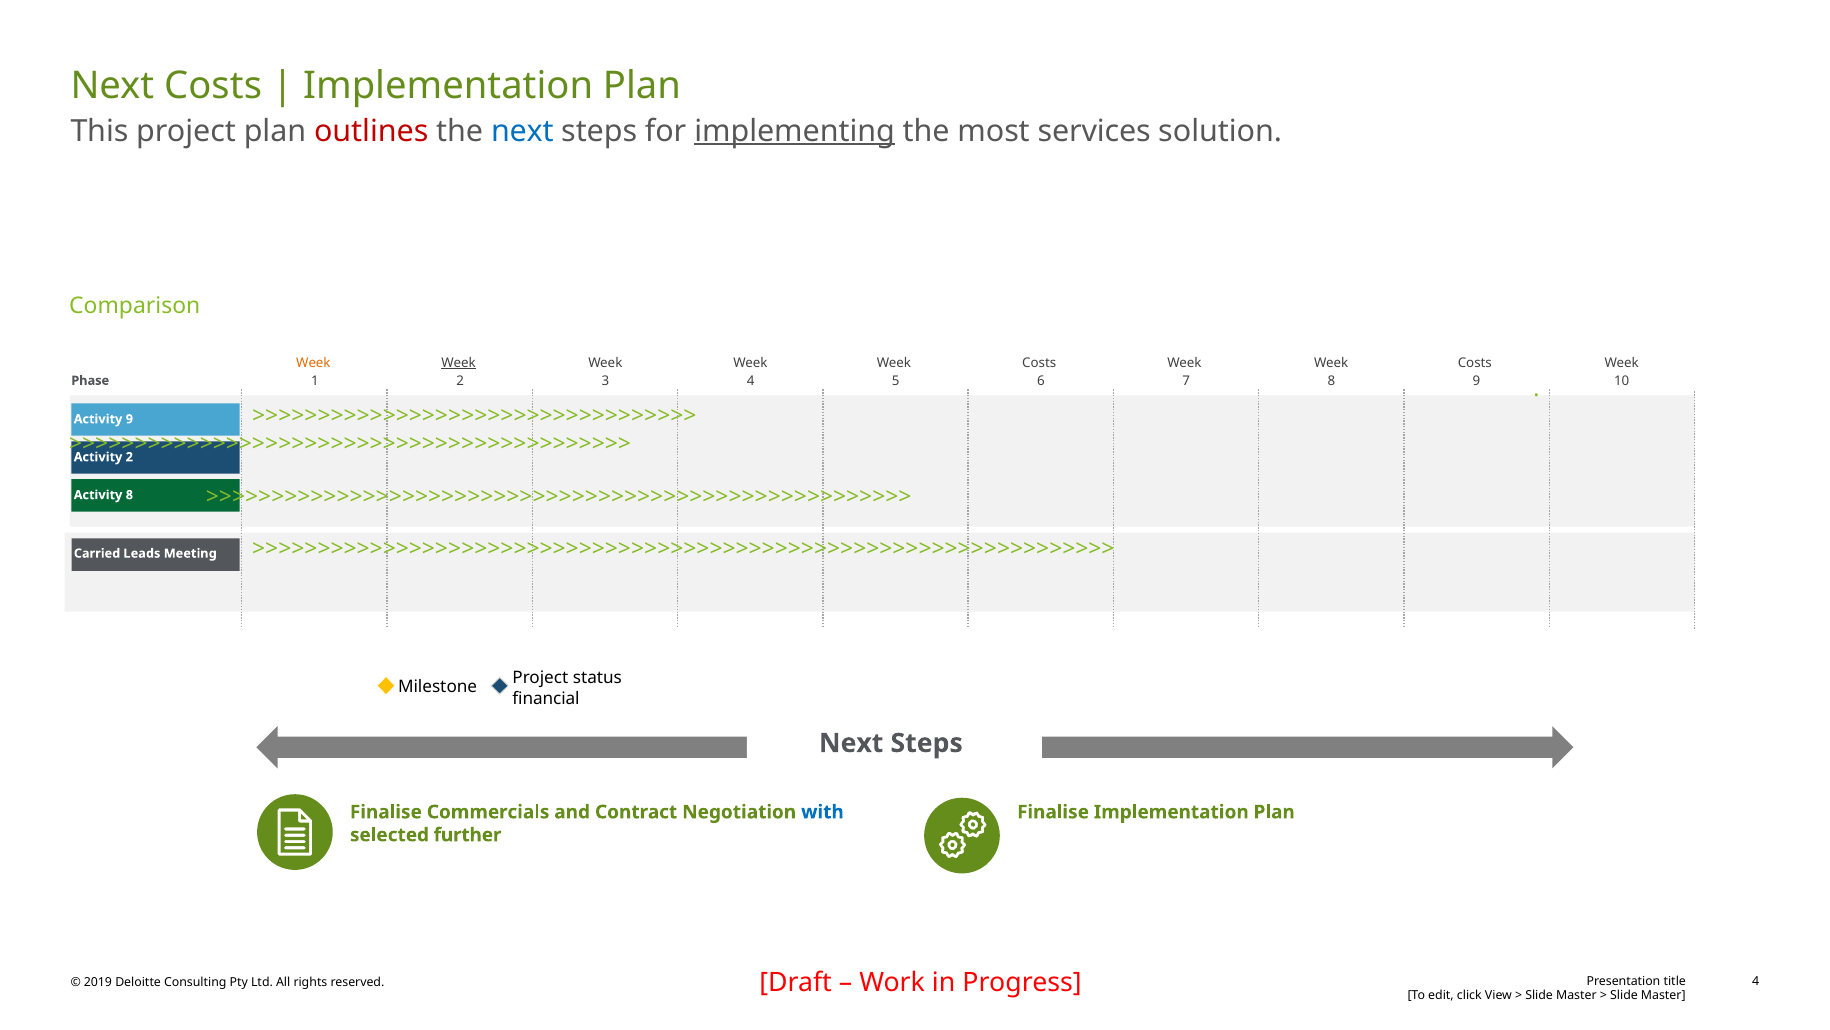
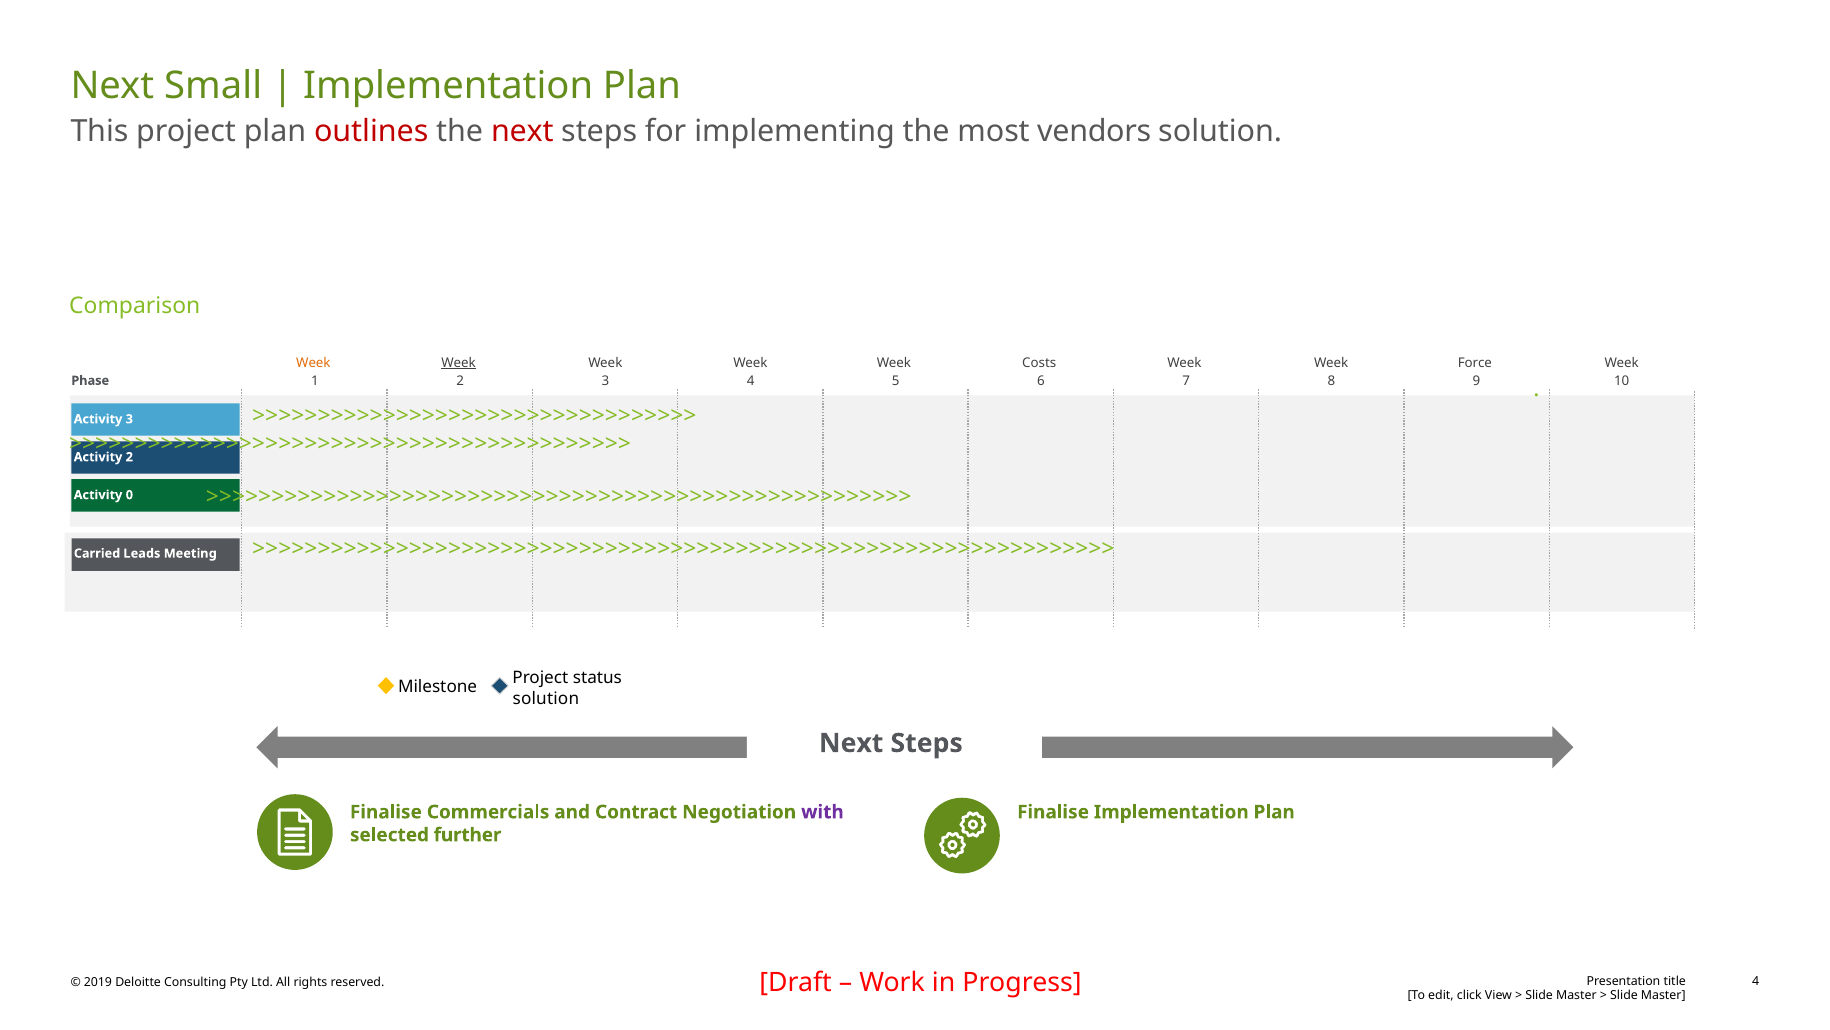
Next Costs: Costs -> Small (213, 86)
next colour: blue -> red (522, 131)
implementing underline: present -> none (795, 131)
services: services -> vendors (1094, 131)
Costs: Costs -> Force (1475, 363)
Activity 9: 9 -> 3 (129, 419)
Activity 8: 8 -> 0 (129, 495)
financial: financial -> solution (546, 698)
with colour: blue -> purple (822, 812)
